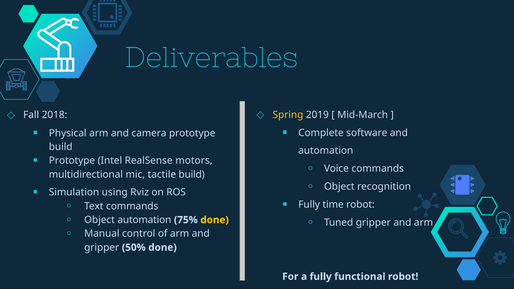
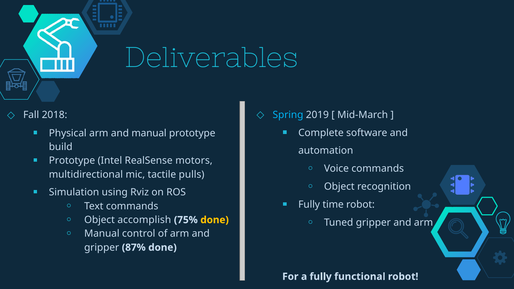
Spring colour: yellow -> light blue (288, 115)
and camera: camera -> manual (149, 133)
tactile build: build -> pulls (192, 174)
Object automation: automation -> accomplish (144, 220)
50%: 50% -> 87% (134, 248)
